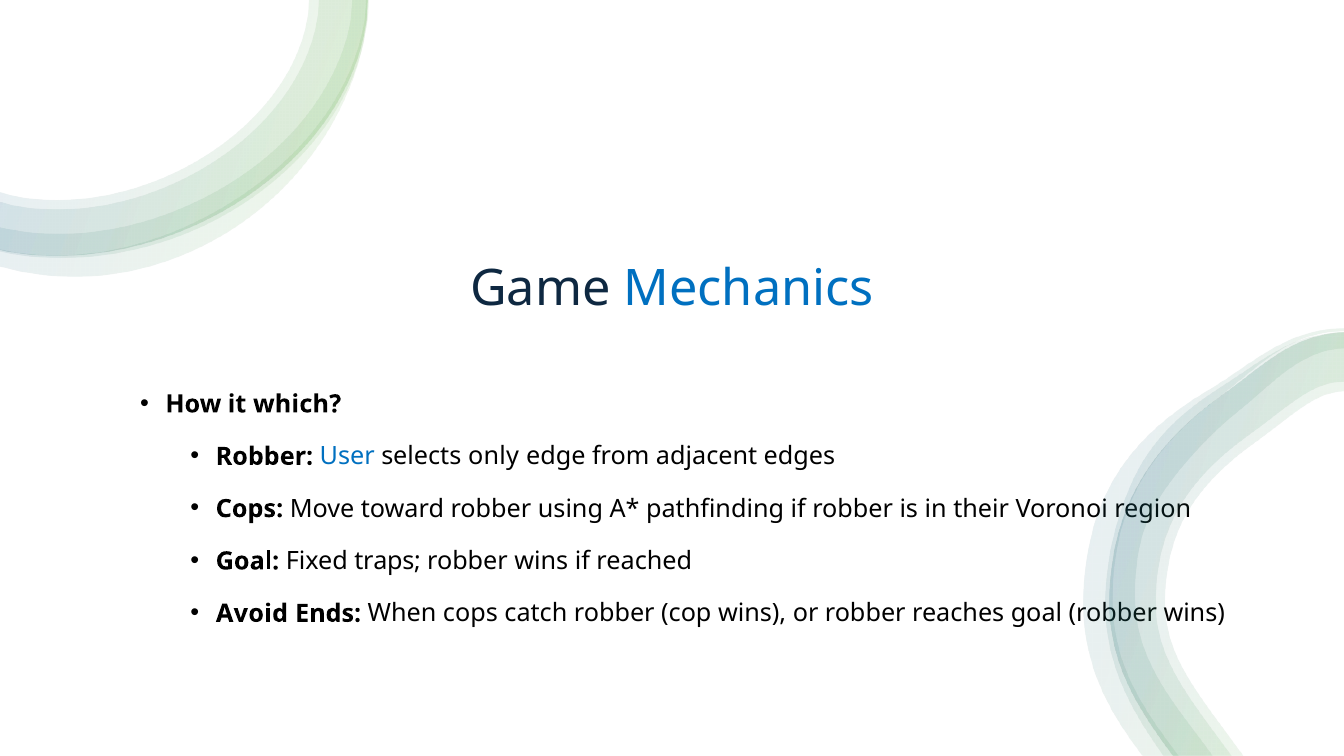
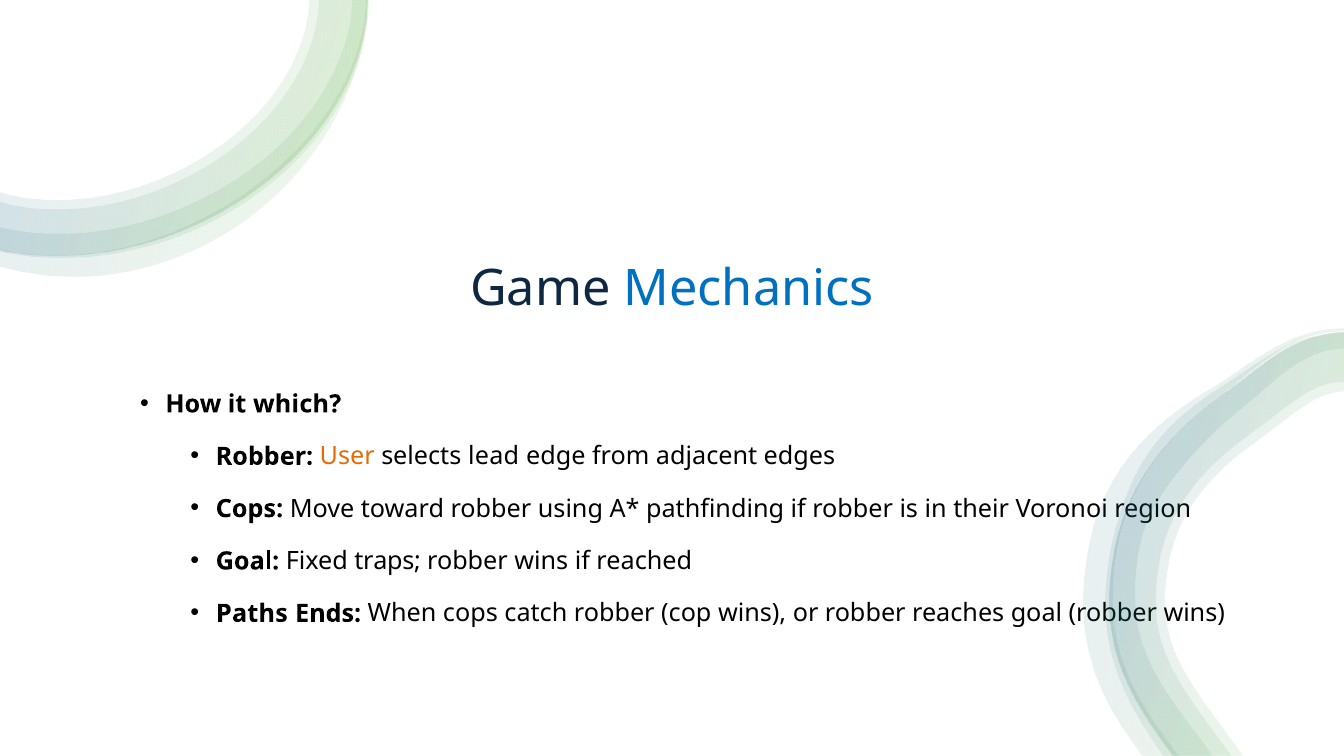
User colour: blue -> orange (347, 456)
only: only -> lead (494, 456)
Avoid: Avoid -> Paths (252, 613)
